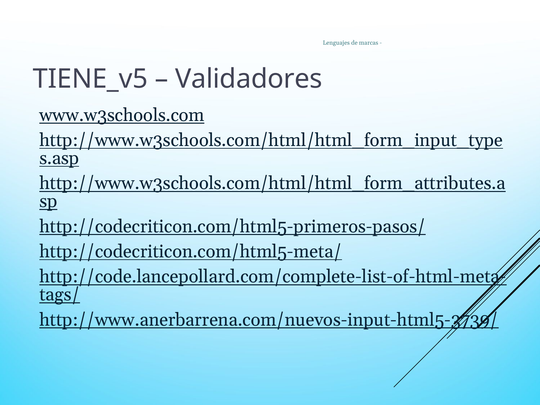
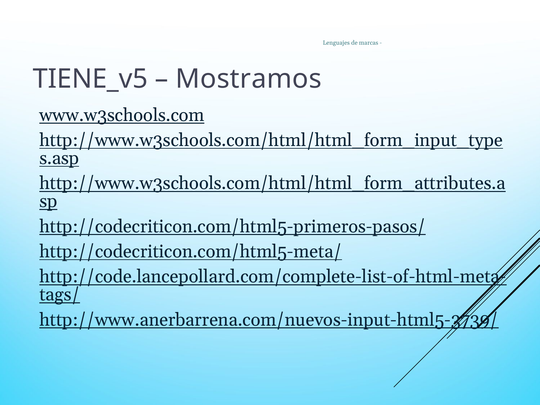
Validadores: Validadores -> Mostramos (249, 79)
